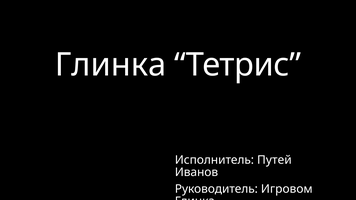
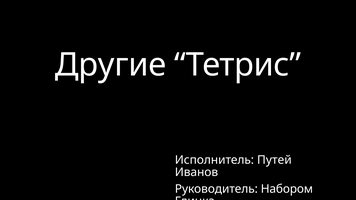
Глинка: Глинка -> Другие (111, 65)
Игровом: Игровом -> Набором (287, 189)
